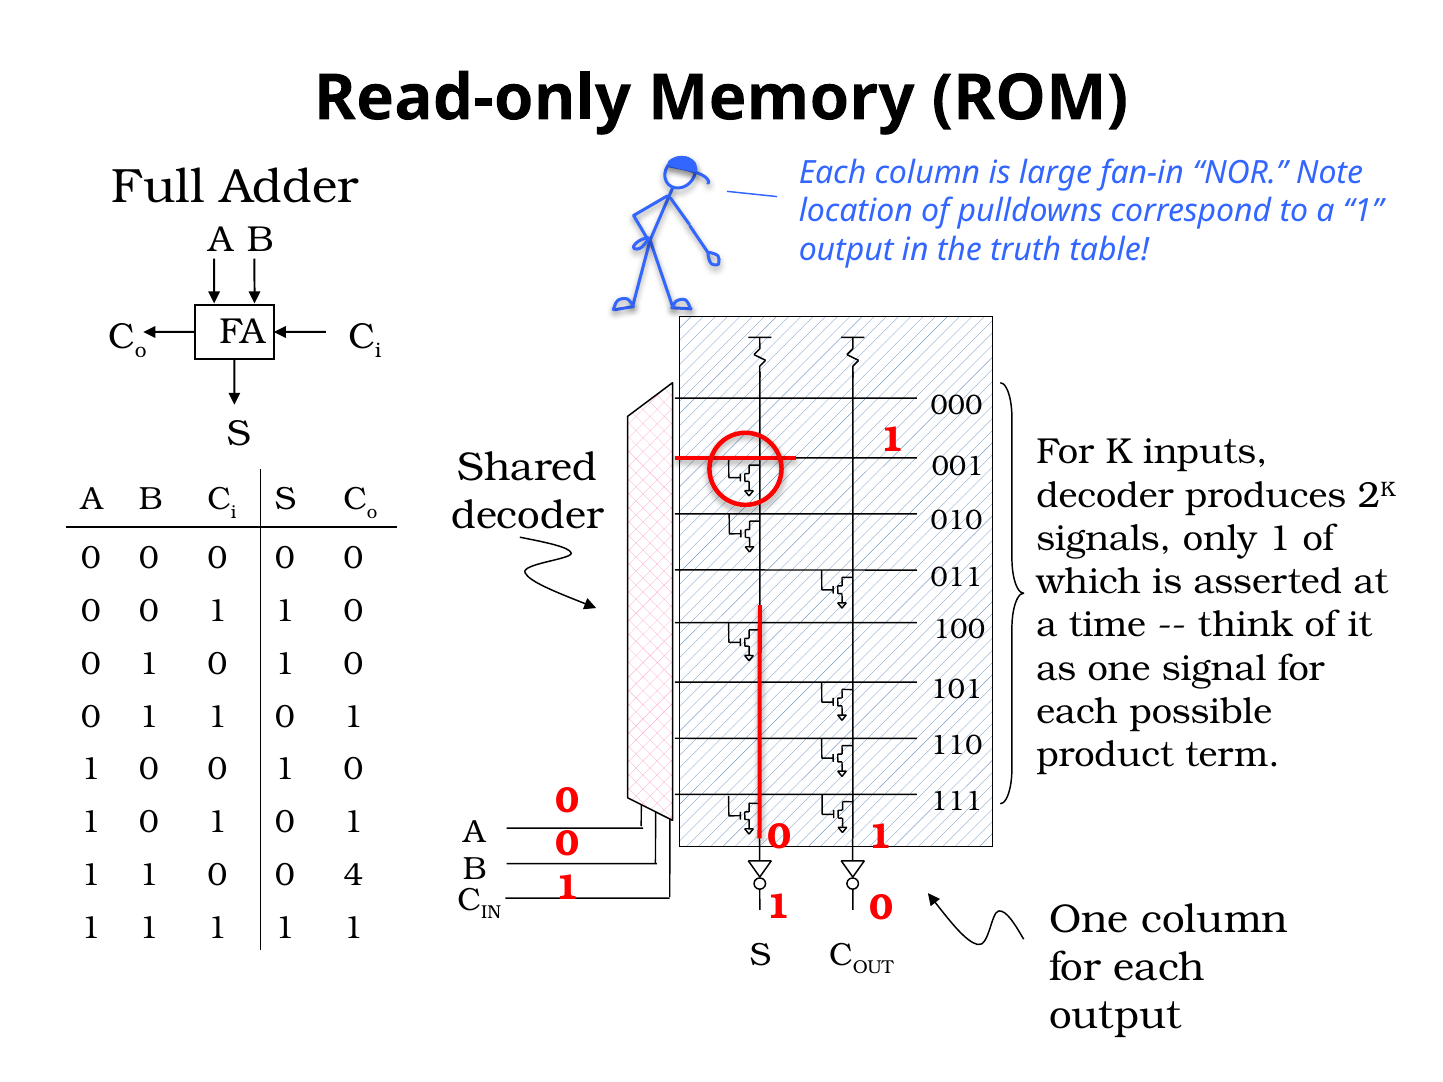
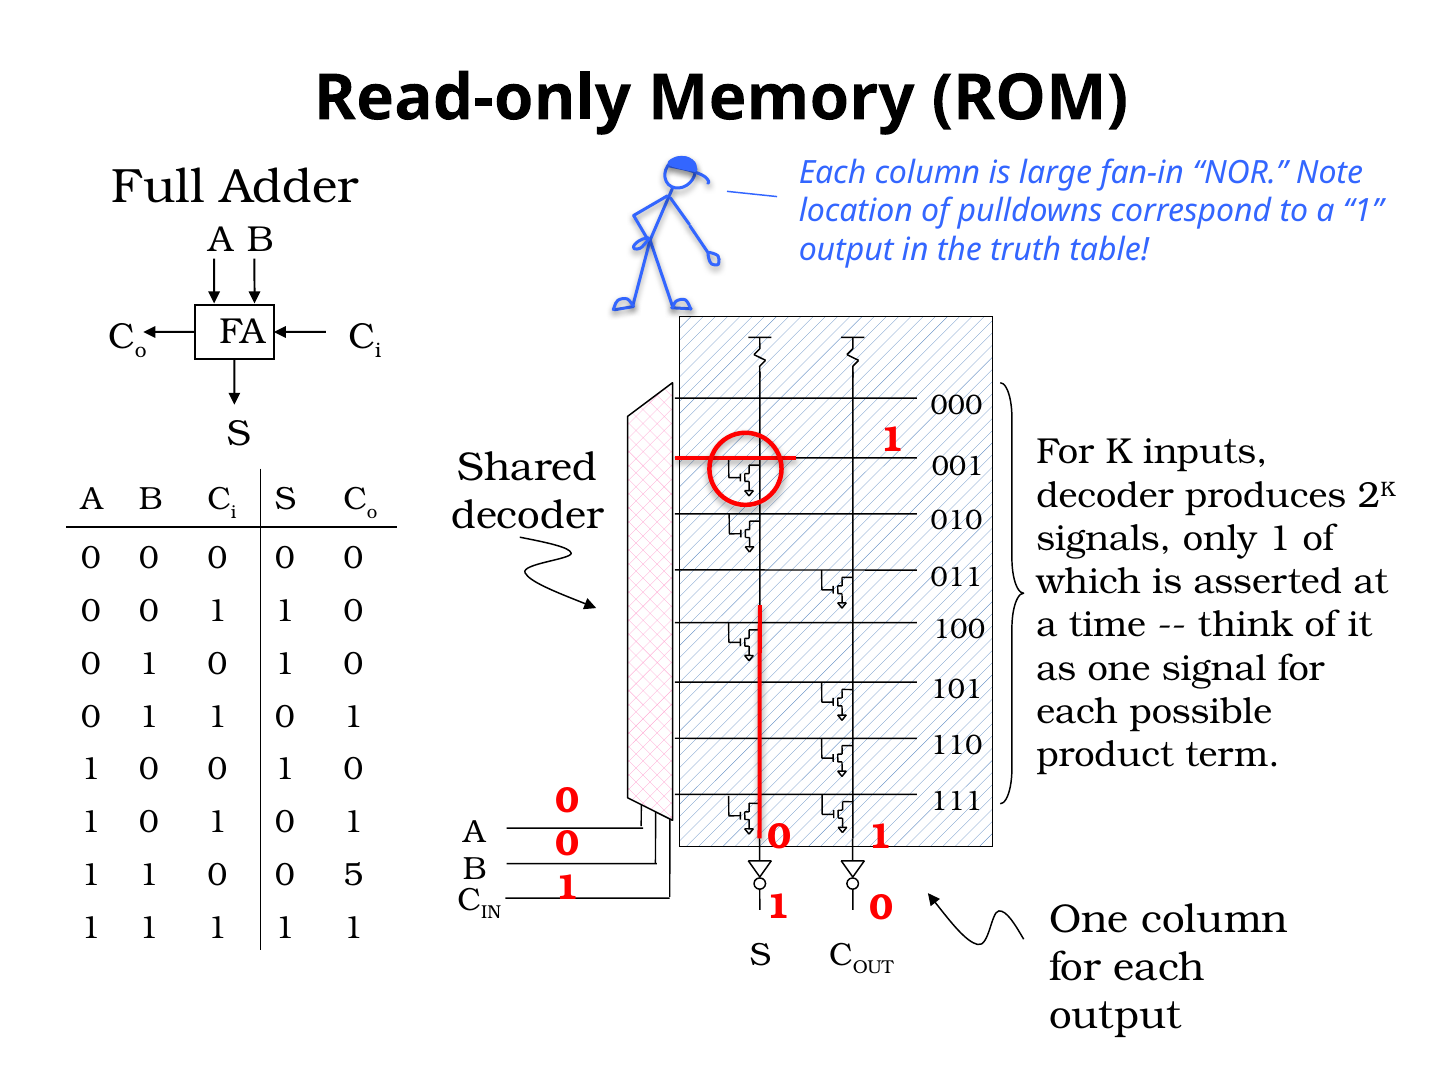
4: 4 -> 5 (353, 875)
